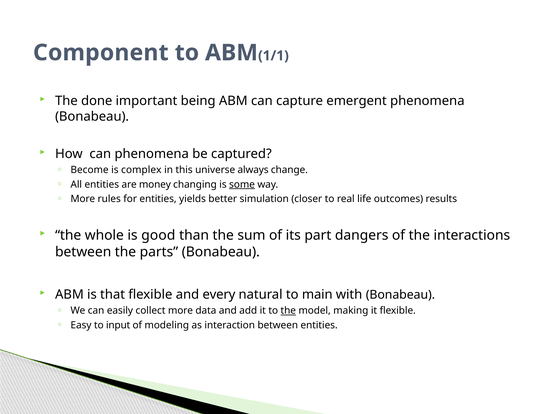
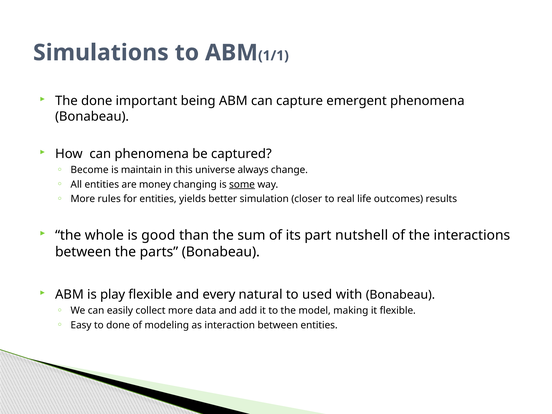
Component: Component -> Simulations (101, 53)
complex: complex -> maintain (141, 170)
dangers: dangers -> nutshell (362, 235)
that: that -> play (113, 295)
main: main -> used (317, 295)
the underline: present -> none (288, 311)
to input: input -> done (118, 325)
